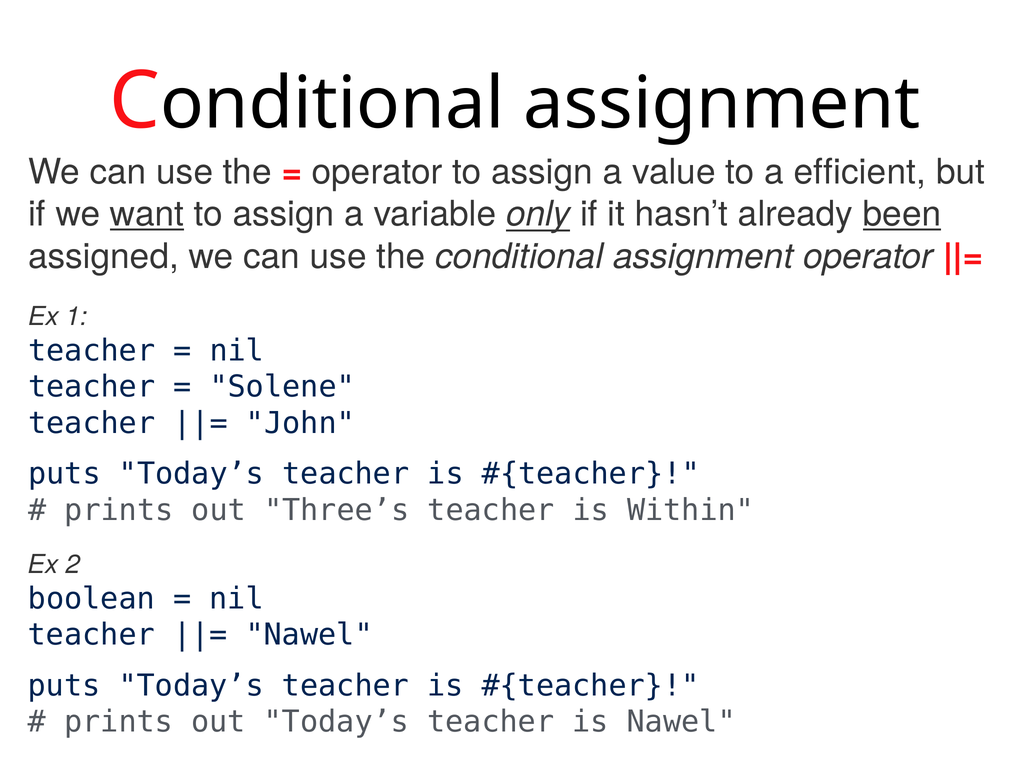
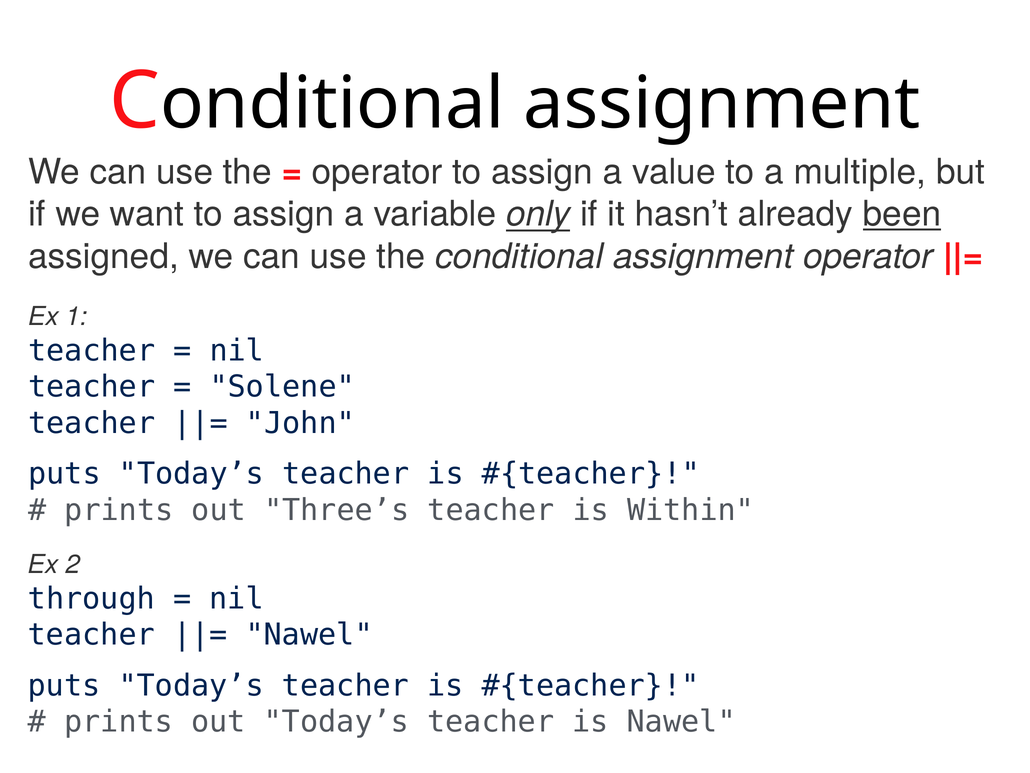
efficient: efficient -> multiple (860, 172)
want underline: present -> none (147, 214)
boolean: boolean -> through (91, 598)
